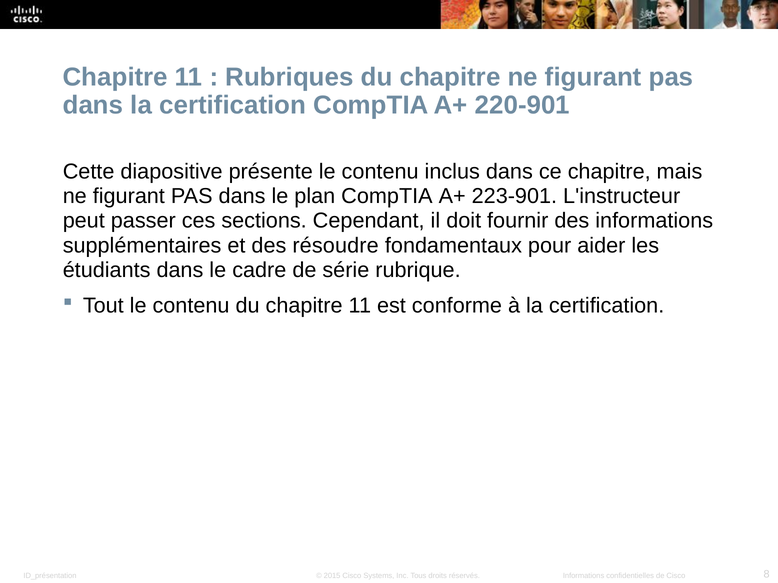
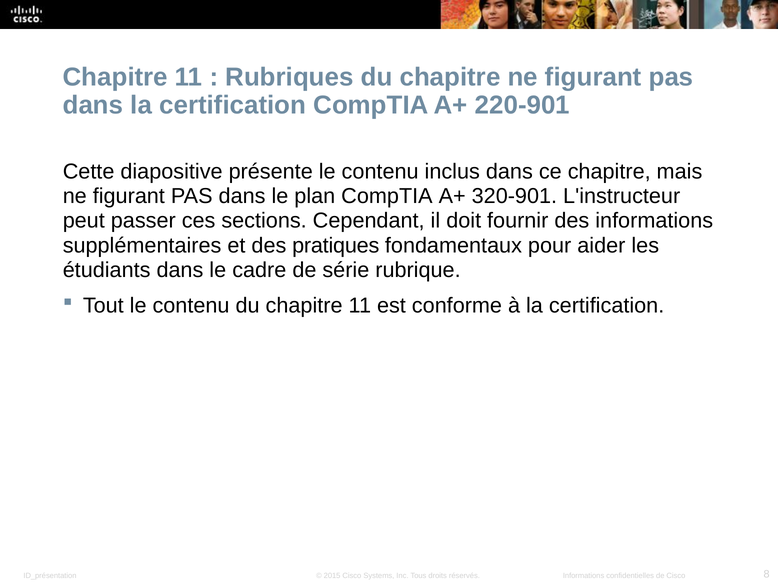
223-901: 223-901 -> 320-901 (514, 196)
résoudre: résoudre -> pratiques (336, 246)
